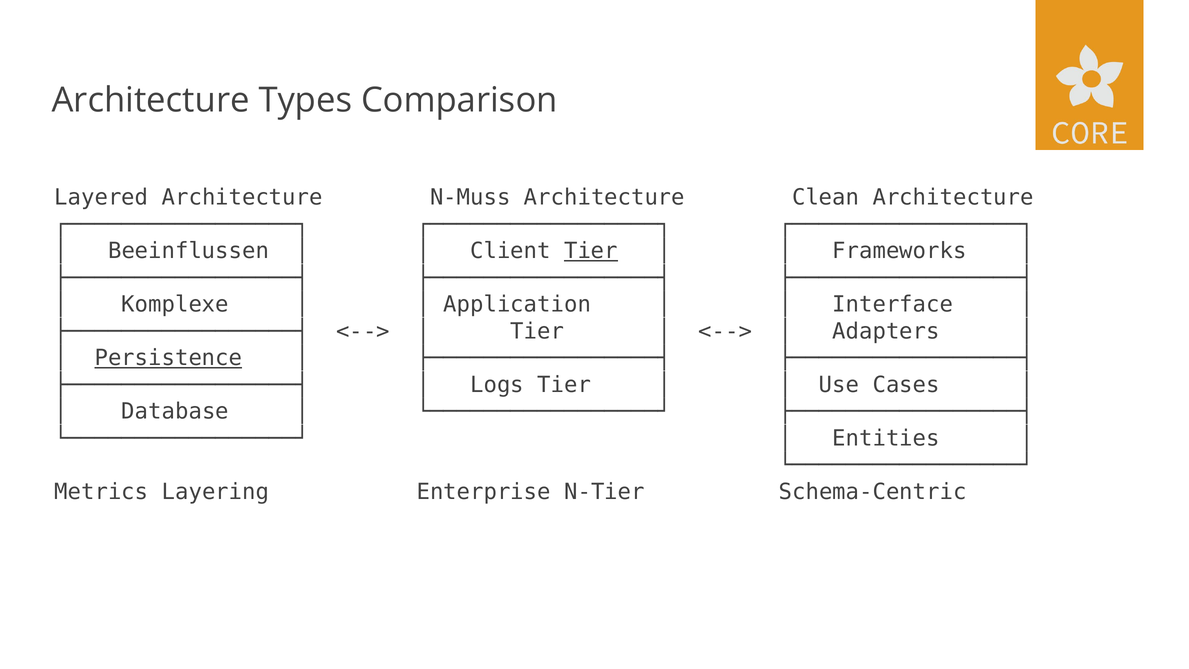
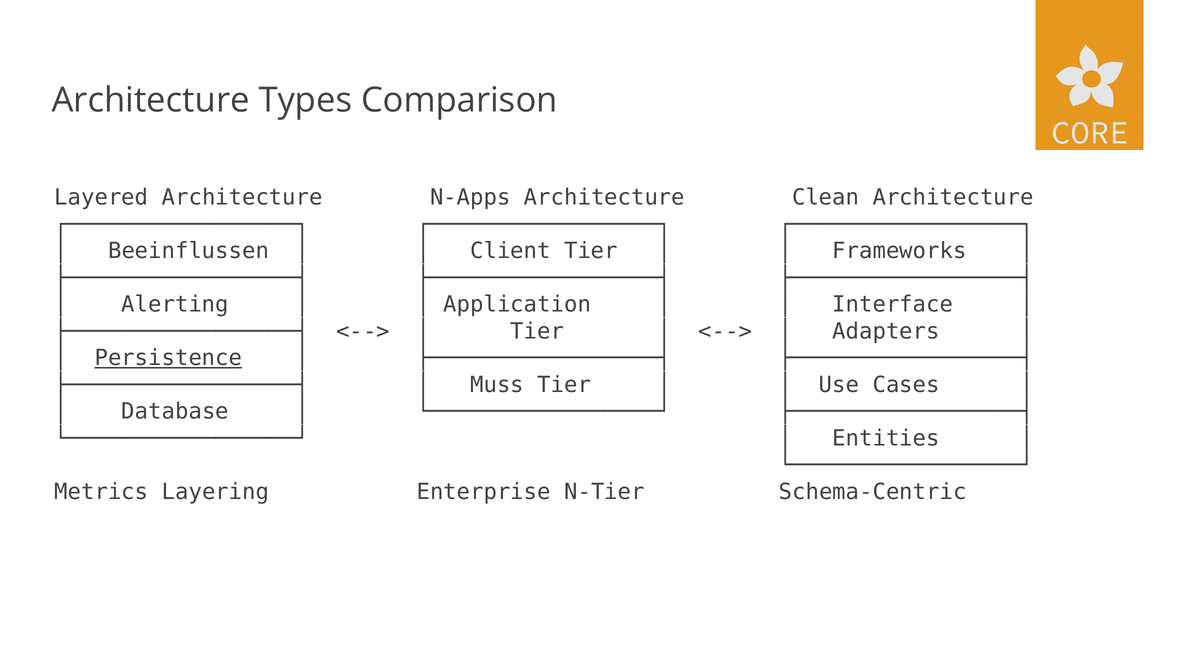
N-Muss: N-Muss -> N-Apps (470, 197)
Tier underline: present -> none (591, 251)
Komplexe: Komplexe -> Alerting (175, 304)
Logs: Logs -> Muss (497, 385)
